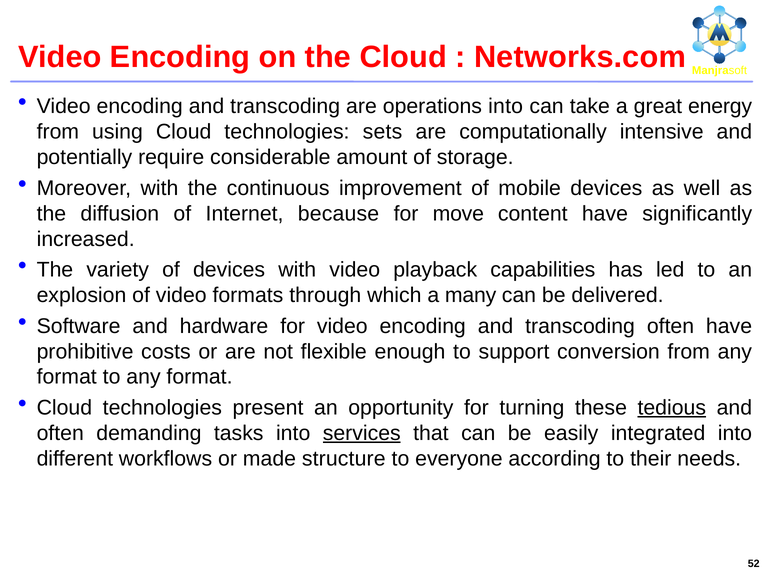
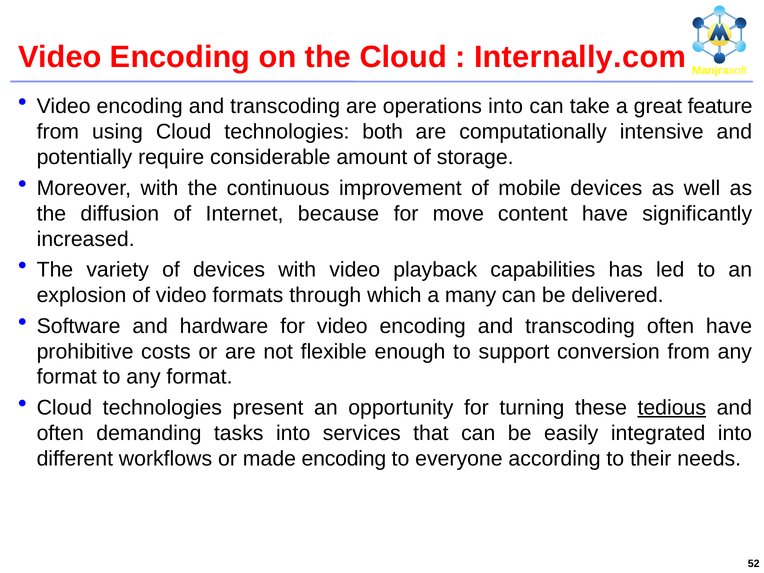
Networks.com: Networks.com -> Internally.com (580, 57)
energy: energy -> feature (720, 106)
sets: sets -> both (383, 132)
services underline: present -> none (362, 433)
made structure: structure -> encoding (344, 459)
